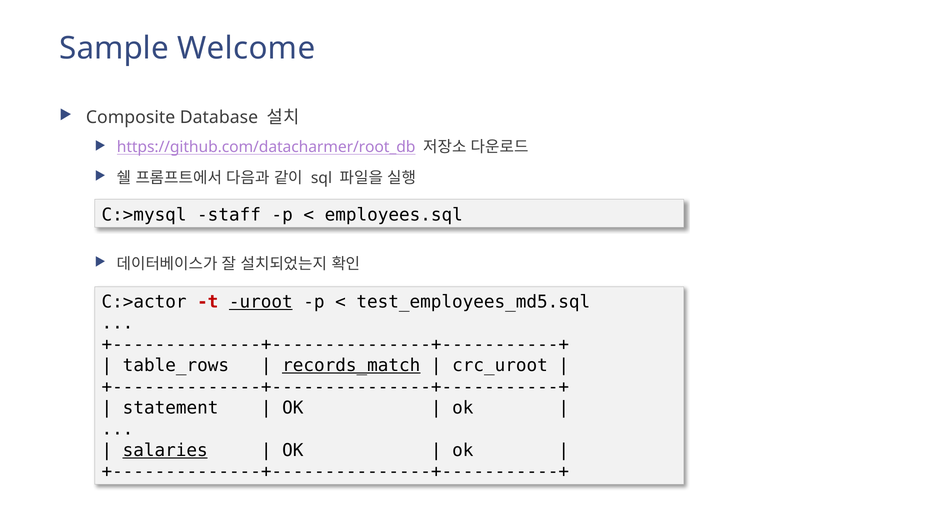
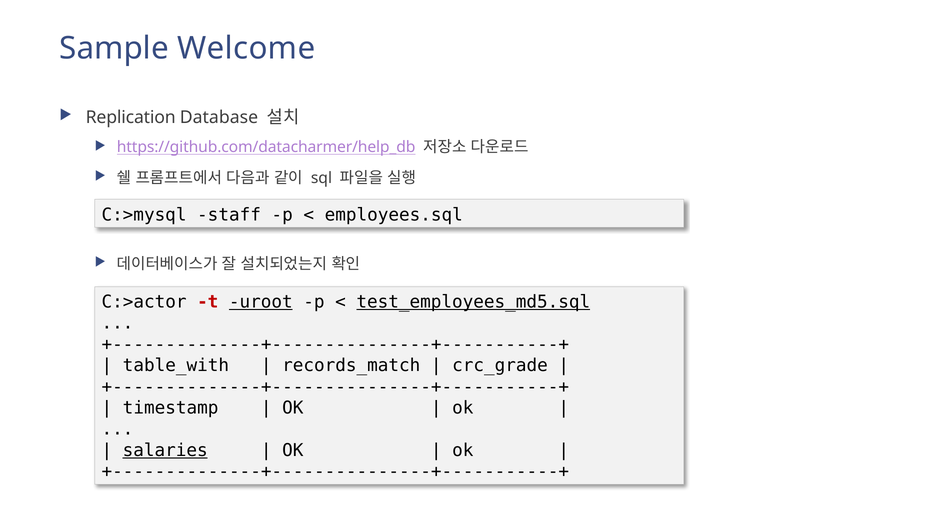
Composite: Composite -> Replication (131, 117)
https://github.com/datacharmer/root_db: https://github.com/datacharmer/root_db -> https://github.com/datacharmer/help_db (266, 147)
test_employees_md5.sql underline: none -> present (473, 302)
table_rows: table_rows -> table_with (176, 365)
records_match underline: present -> none (351, 365)
crc_uroot: crc_uroot -> crc_grade (500, 365)
statement: statement -> timestamp (171, 408)
